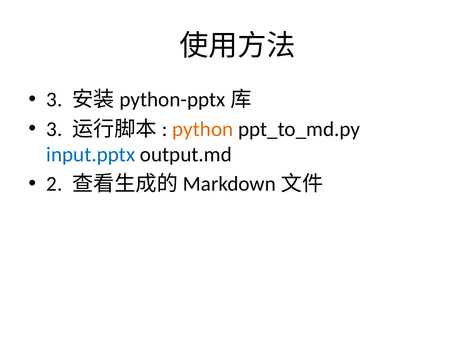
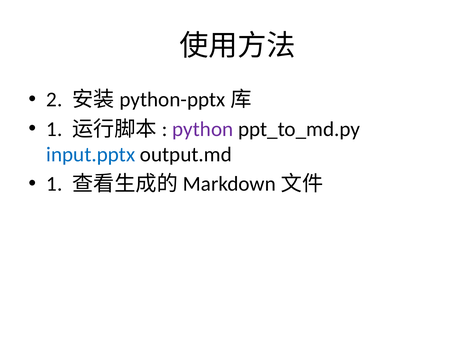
3: 3 -> 2 (54, 100)
3: 3 -> 1 (54, 129)
python colour: orange -> purple (203, 129)
2: 2 -> 1 (54, 184)
